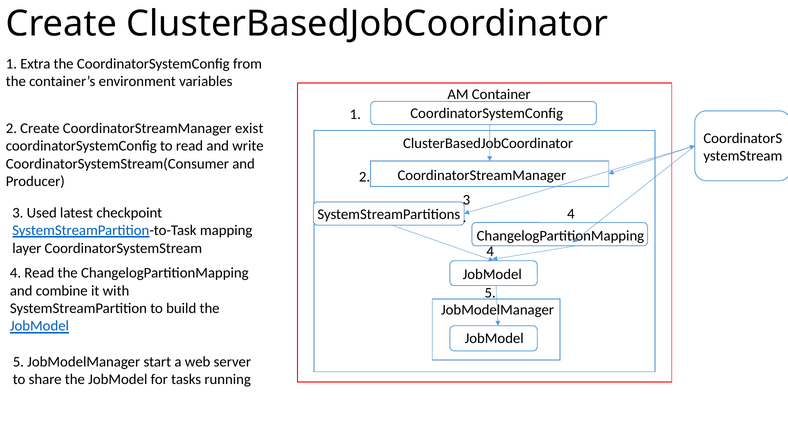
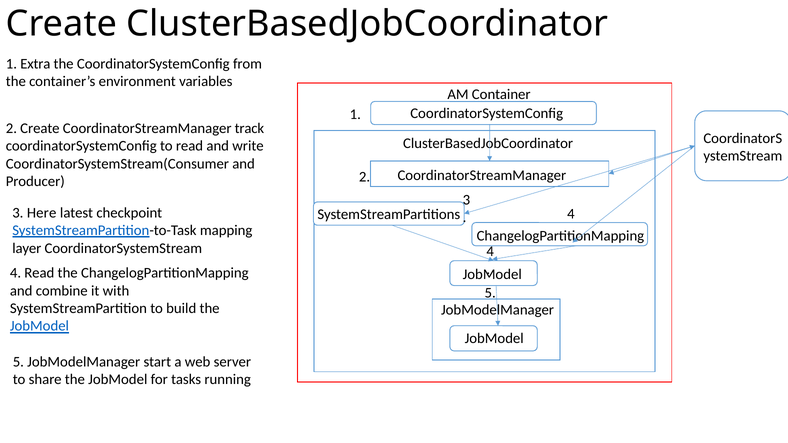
exist: exist -> track (249, 128)
Used: Used -> Here (42, 213)
